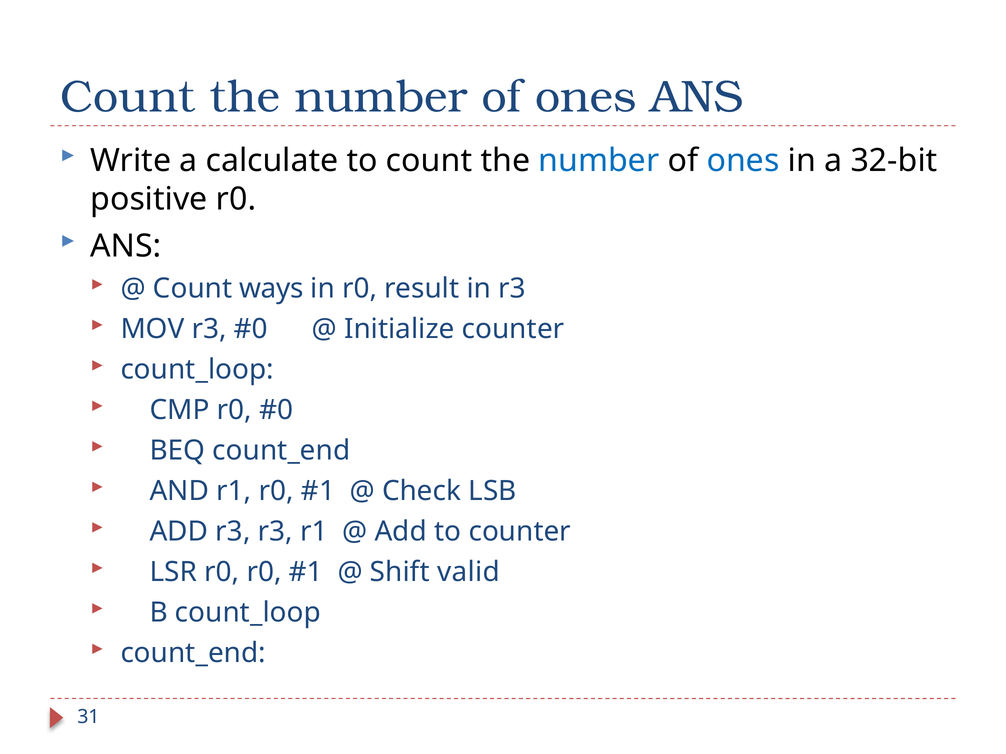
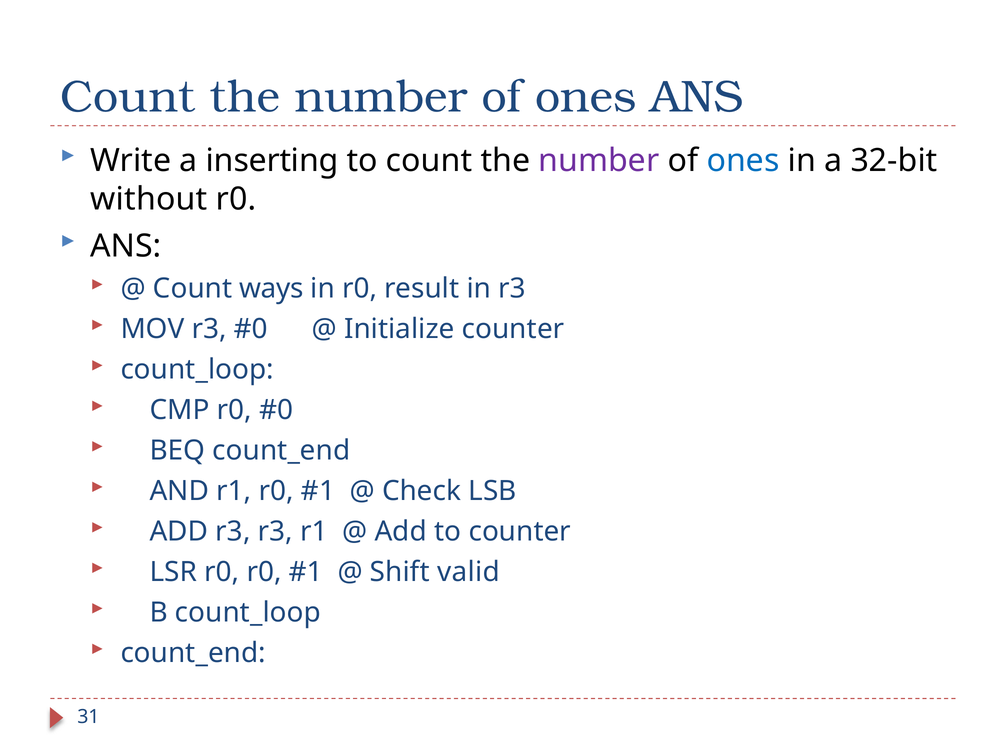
calculate: calculate -> inserting (272, 161)
number colour: blue -> purple (599, 161)
positive: positive -> without (149, 199)
